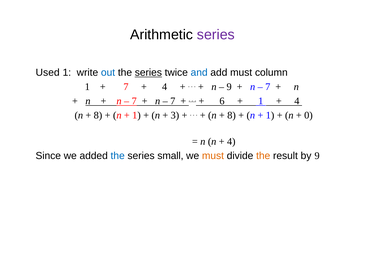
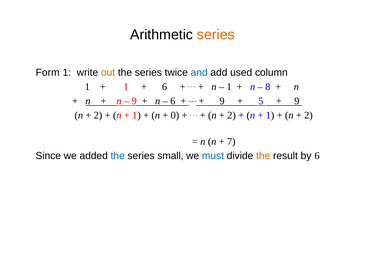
series colour: purple -> orange (216, 35)
Used: Used -> Form (48, 72)
out colour: blue -> orange (108, 72)
series underline: present -> none (148, 72)
add must: must -> used (241, 72)
7: 7 -> 1 (126, 87)
4: 4 -> 6 (165, 87)
9: 9 -> 1 (229, 87)
7: 7 -> 8 (268, 87)
7: 7 -> 9 (134, 101)
7: 7 -> 6 (173, 101)
6: 6 -> 9 (222, 101)
1: 1 -> 5 (261, 101)
4: 4 -> 9 (297, 101)
8: 8 -> 2 (98, 115)
3: 3 -> 0 (175, 115)
8: 8 -> 2 (232, 115)
0: 0 -> 2 (308, 115)
4: 4 -> 7 (231, 141)
must colour: orange -> blue (213, 156)
by 9: 9 -> 6 (317, 156)
